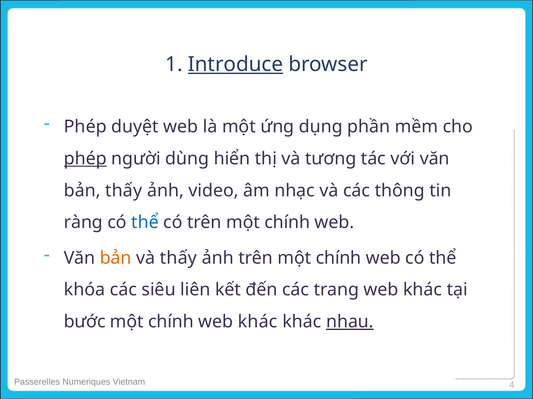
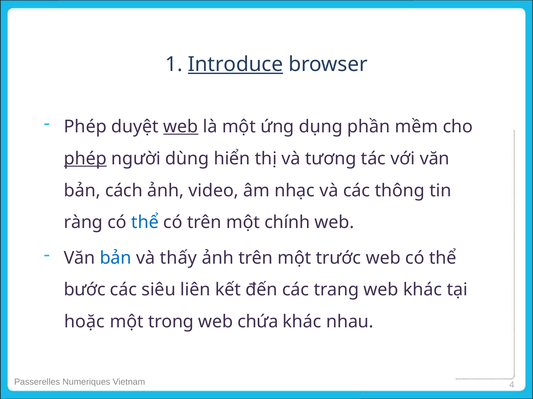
web underline: none -> present (181, 127)
bản thấy: thấy -> cách (124, 191)
bản colour: orange -> blue (116, 258)
ảnh trên một chính: chính -> trước (338, 258)
khóa: khóa -> bước (85, 290)
bước: bước -> hoặc (84, 322)
chính: chính -> trong (171, 322)
khác: khác -> chứa (258, 322)
nhau underline: present -> none (350, 322)
